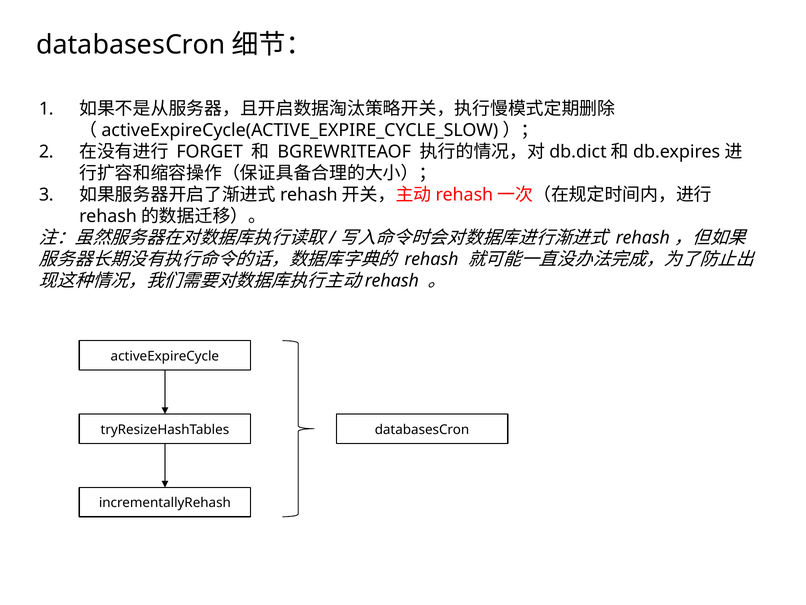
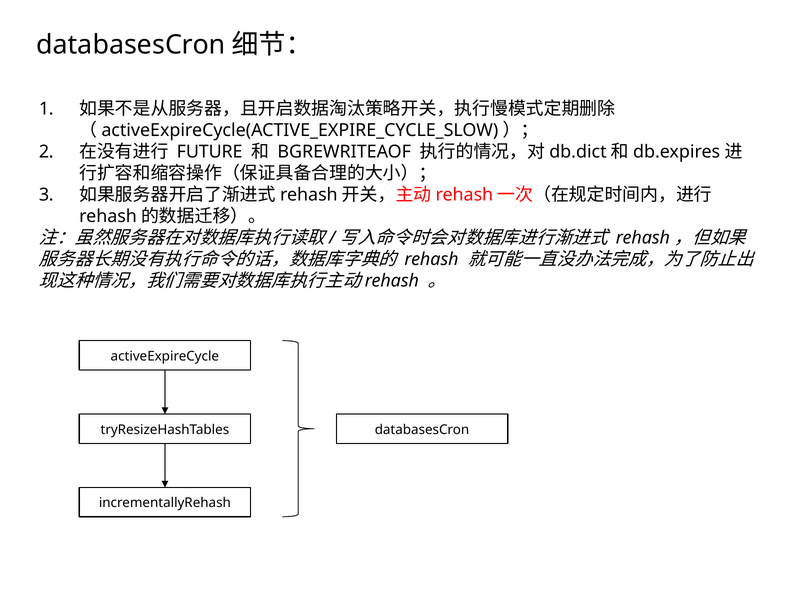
FORGET: FORGET -> FUTURE (210, 152)
